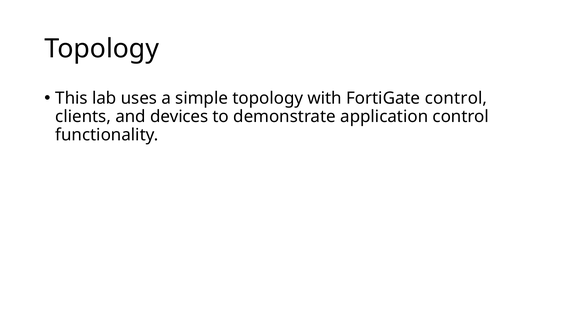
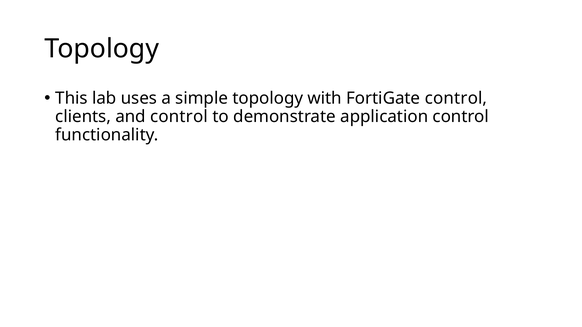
and devices: devices -> control (179, 117)
